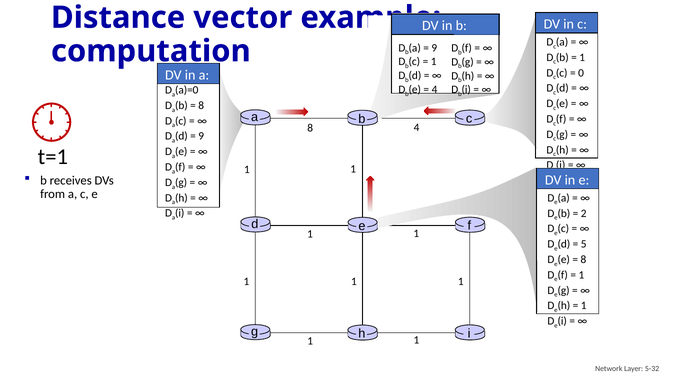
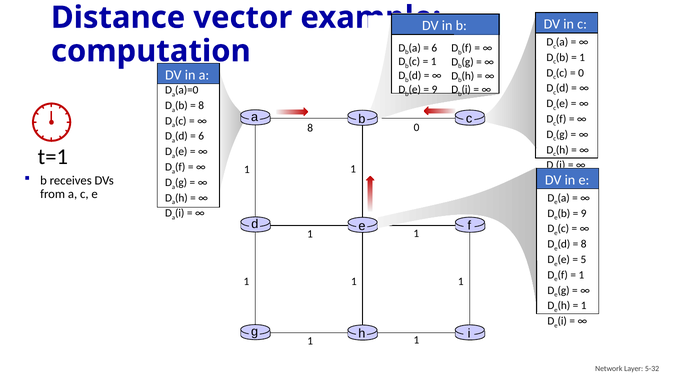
9: 9 -> 6 (434, 48)
4: 4 -> 9 (435, 89)
8 4: 4 -> 0 (417, 127)
9: 9 -> 6 (201, 136)
2: 2 -> 9 (584, 213)
5: 5 -> 8 (584, 244)
8: 8 -> 5 (583, 259)
